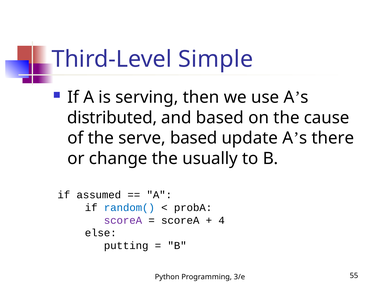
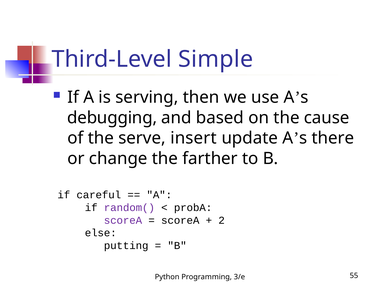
distributed: distributed -> debugging (112, 118)
serve based: based -> insert (194, 138)
usually: usually -> farther (210, 158)
assumed: assumed -> careful (99, 195)
random( colour: blue -> purple (129, 207)
4: 4 -> 2 (222, 220)
